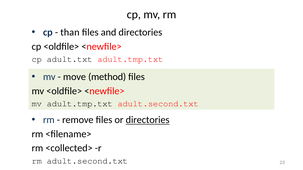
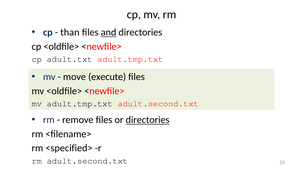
and underline: none -> present (109, 32)
method: method -> execute (107, 77)
<collected>: <collected> -> <specified> (69, 148)
